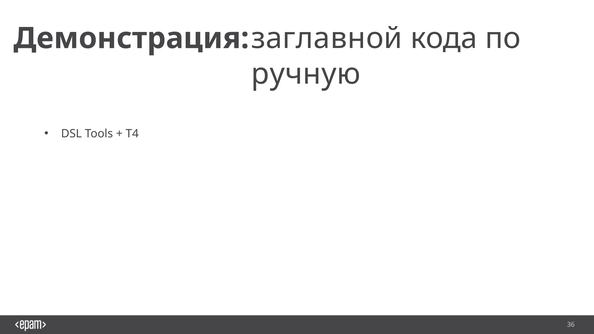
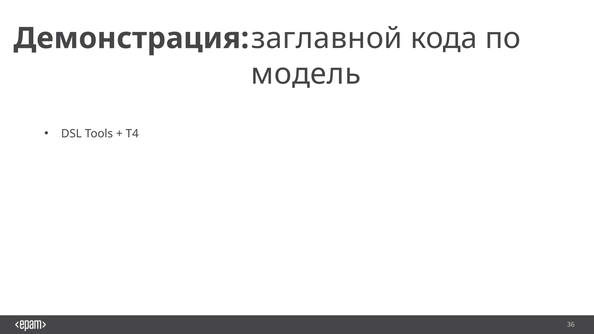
ручную: ручную -> модель (306, 74)
